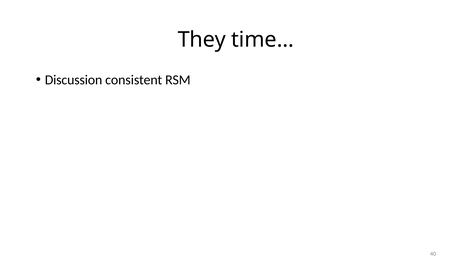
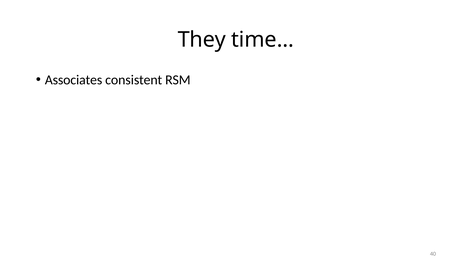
Discussion: Discussion -> Associates (74, 80)
